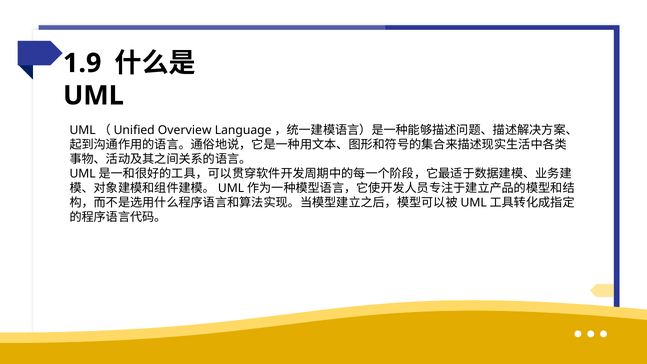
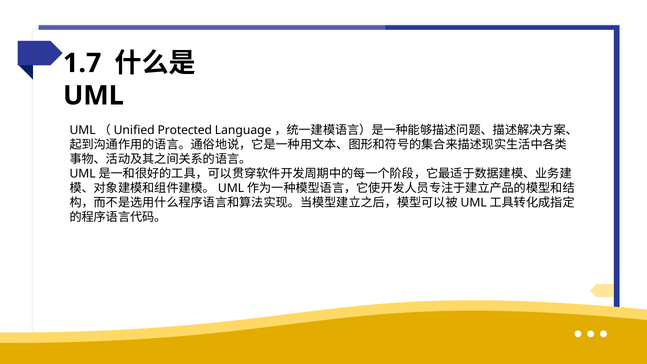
1.9: 1.9 -> 1.7 (82, 63)
Overview: Overview -> Protected (185, 130)
